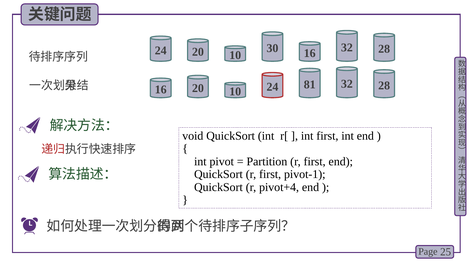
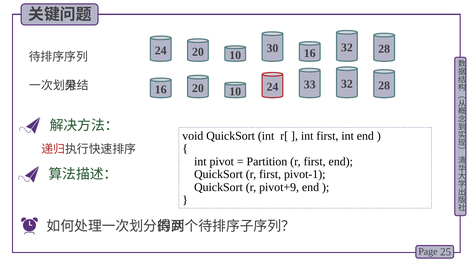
81: 81 -> 33 (310, 85)
pivot+4: pivot+4 -> pivot+9 (279, 187)
